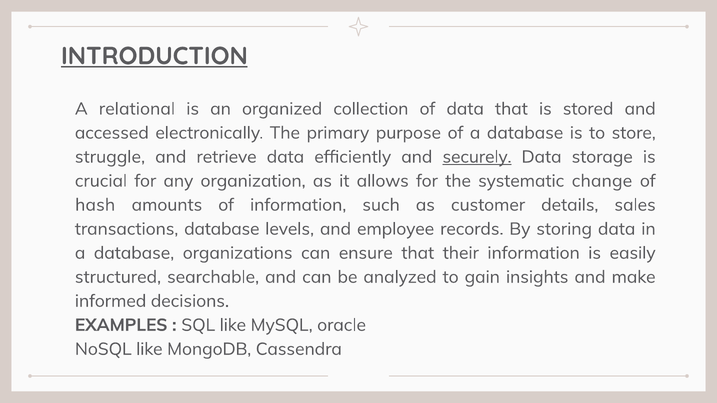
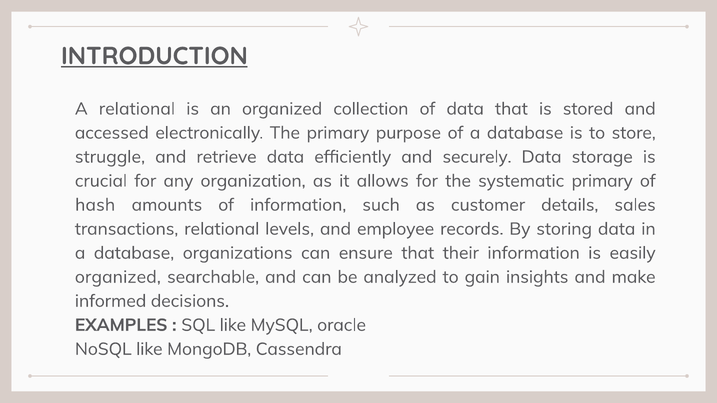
securely underline: present -> none (477, 157)
systematic change: change -> primary (602, 181)
transactions database: database -> relational (222, 229)
structured: structured -> organized (118, 277)
